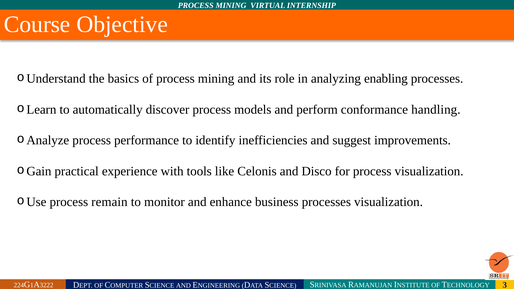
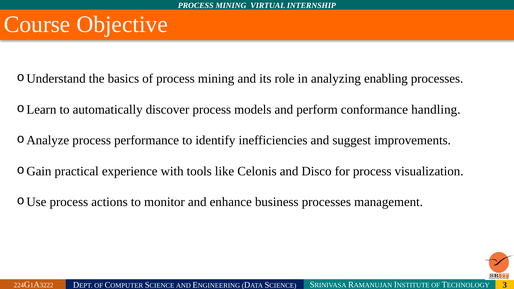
remain: remain -> actions (109, 202)
processes visualization: visualization -> management (389, 202)
